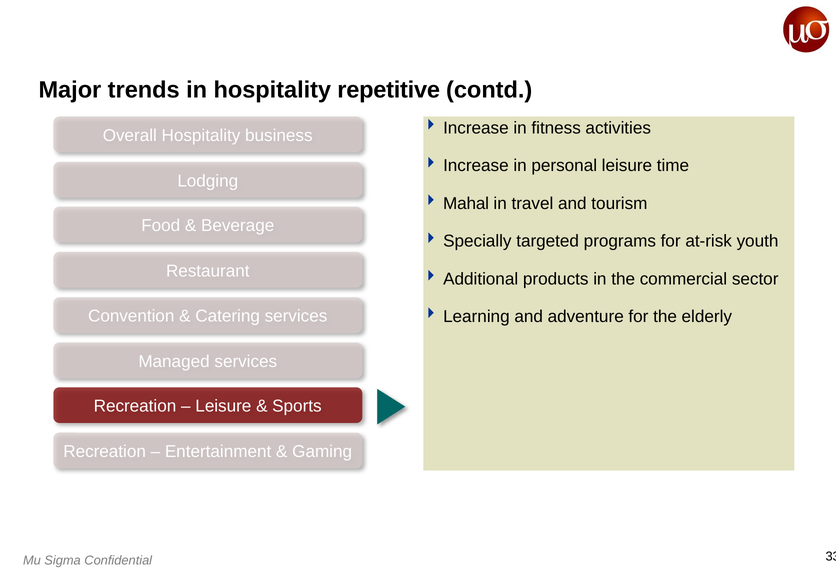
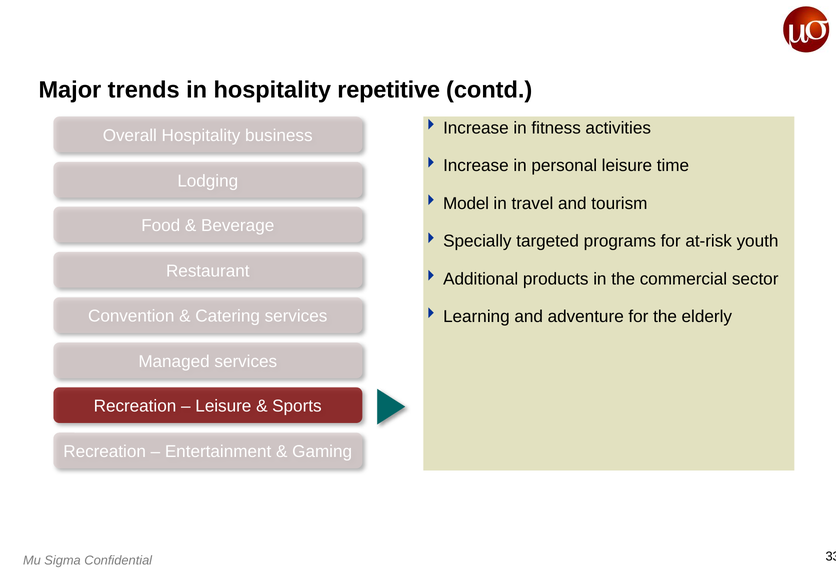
Mahal: Mahal -> Model (466, 203)
